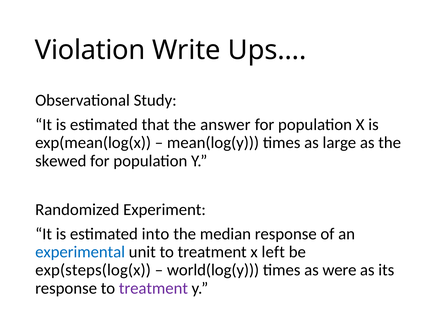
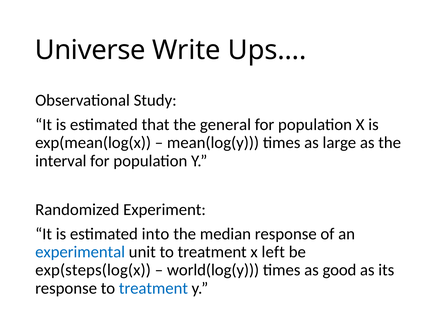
Violation: Violation -> Universe (90, 50)
answer: answer -> general (225, 125)
skewed: skewed -> interval (61, 161)
were: were -> good (339, 270)
treatment colour: purple -> blue (153, 288)
